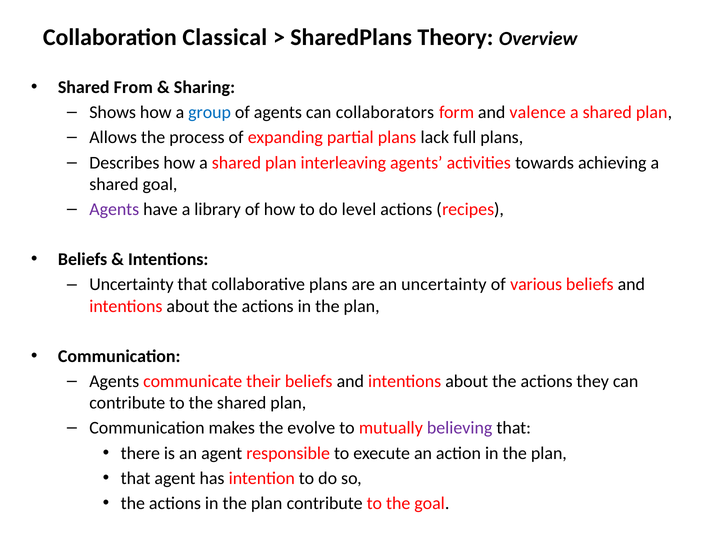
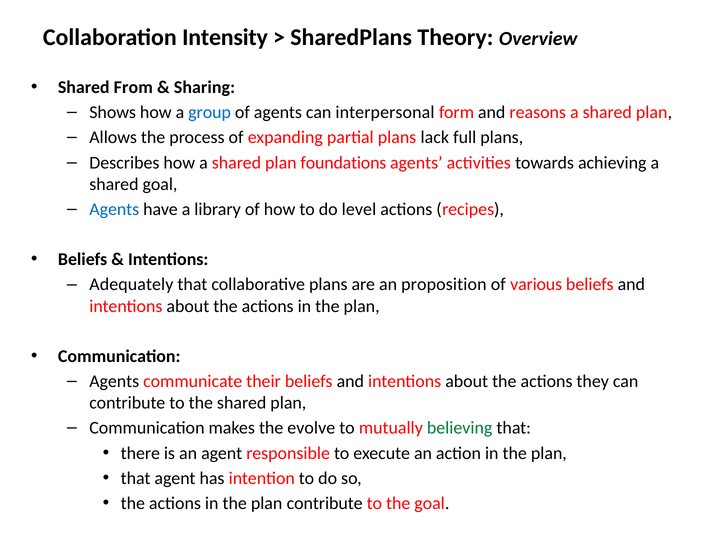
Classical: Classical -> Intensity (225, 38)
collaborators: collaborators -> interpersonal (385, 112)
valence: valence -> reasons (538, 112)
interleaving: interleaving -> foundations (343, 163)
Agents colour: purple -> blue (114, 209)
Uncertainty: Uncertainty -> Adequately (131, 284)
an uncertainty: uncertainty -> proposition (444, 284)
believing colour: purple -> green (460, 428)
